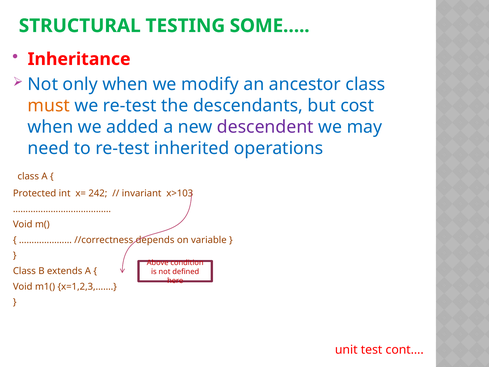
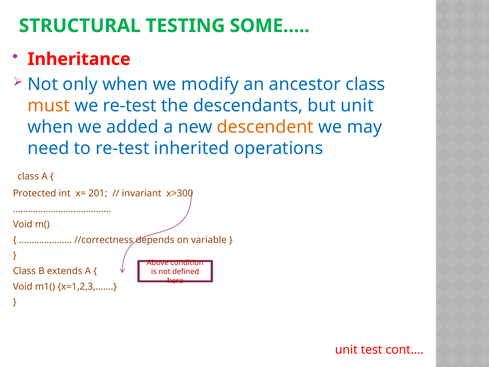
but cost: cost -> unit (357, 106)
descendent colour: purple -> orange (265, 127)
242: 242 -> 201 (98, 193)
x>103: x>103 -> x>300 (180, 193)
